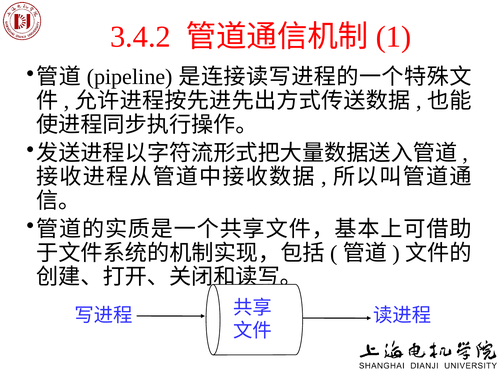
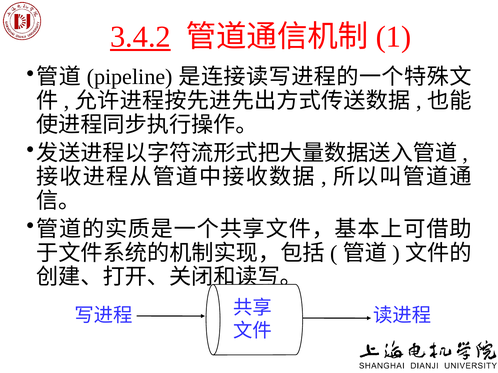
3.4.2 underline: none -> present (140, 37)
